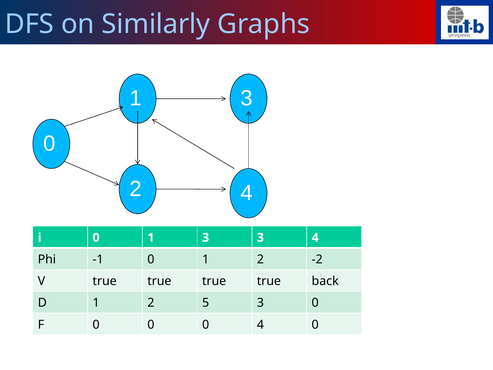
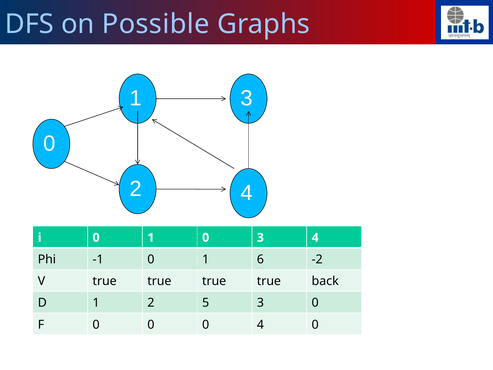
Similarly: Similarly -> Possible (156, 24)
0 1 3: 3 -> 0 (206, 238)
0 1 2: 2 -> 6 (260, 259)
